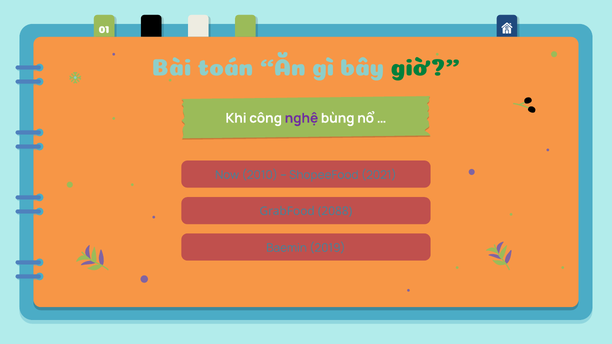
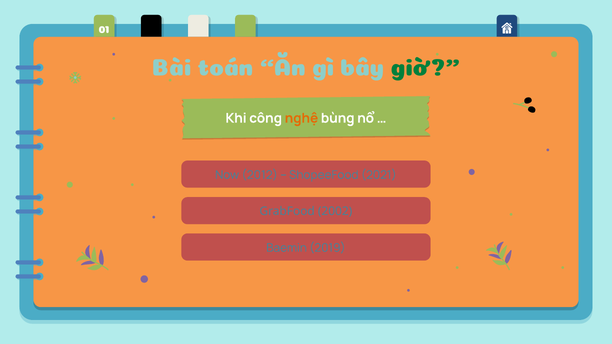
nghệ colour: purple -> orange (301, 118)
2010: 2010 -> 2012 (260, 175)
2088: 2088 -> 2002 (335, 212)
